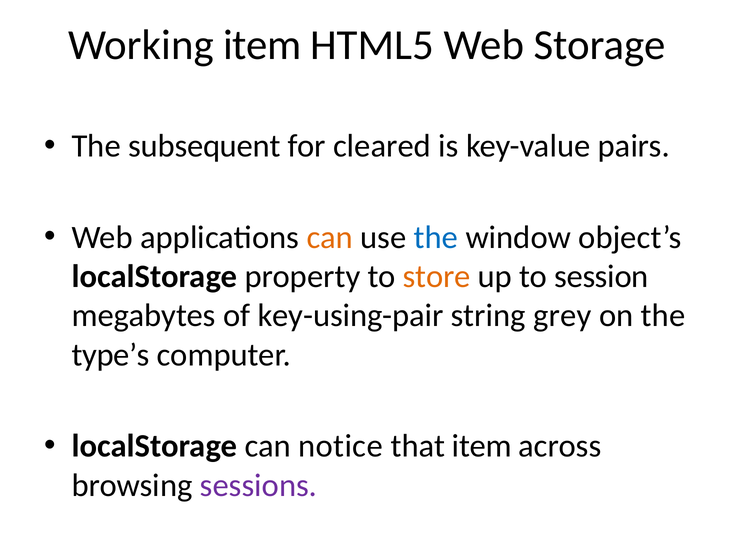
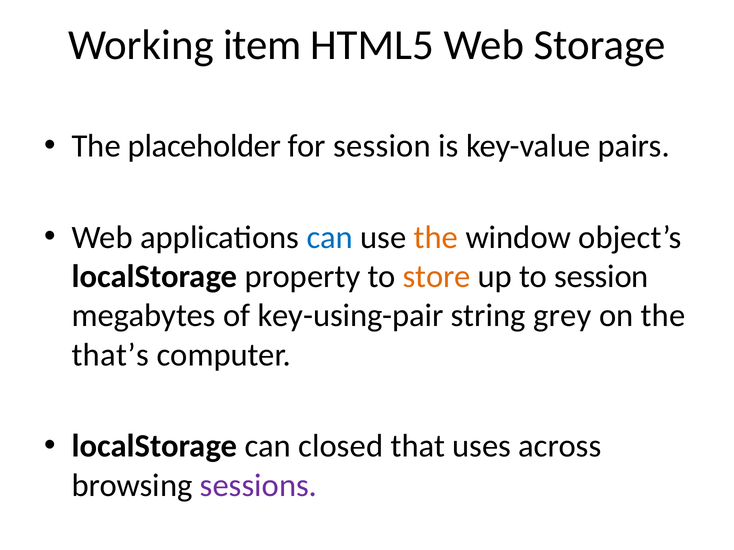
subsequent: subsequent -> placeholder (204, 146)
for cleared: cleared -> session (382, 146)
can colour: orange -> blue (330, 238)
the colour: blue -> orange (436, 238)
type’s: type’s -> that’s (110, 355)
notice: notice -> closed (341, 447)
that item: item -> uses (482, 447)
